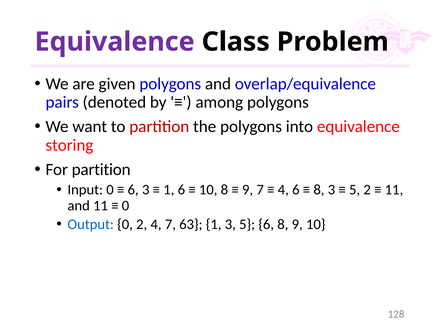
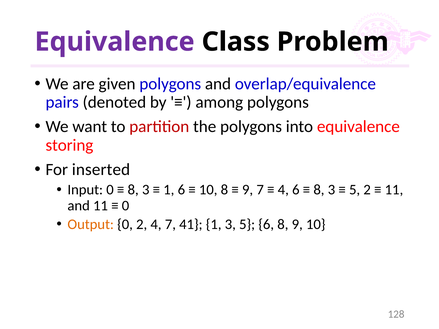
For partition: partition -> inserted (101, 170)
6: 6 -> 8 (133, 190)
Output colour: blue -> orange (91, 225)
63: 63 -> 41 (191, 225)
